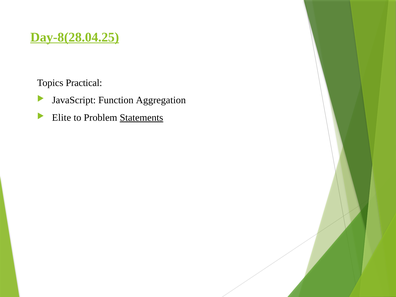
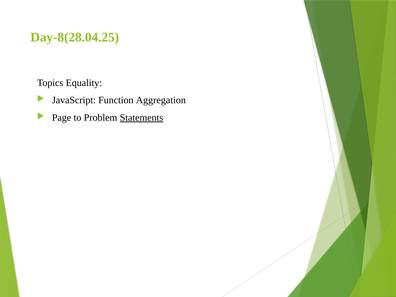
Day-8(28.04.25 underline: present -> none (75, 37)
Practical: Practical -> Equality (84, 83)
Elite: Elite -> Page (62, 118)
